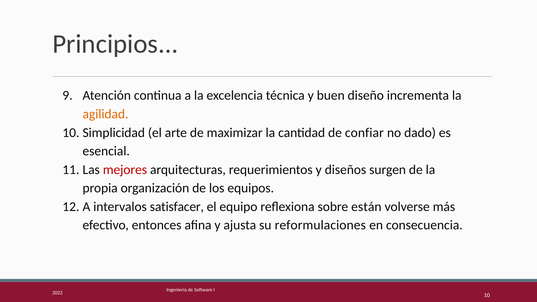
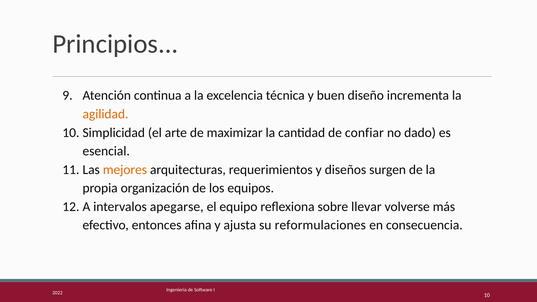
mejores colour: red -> orange (125, 170)
satisfacer: satisfacer -> apegarse (177, 207)
están: están -> llevar (366, 207)
